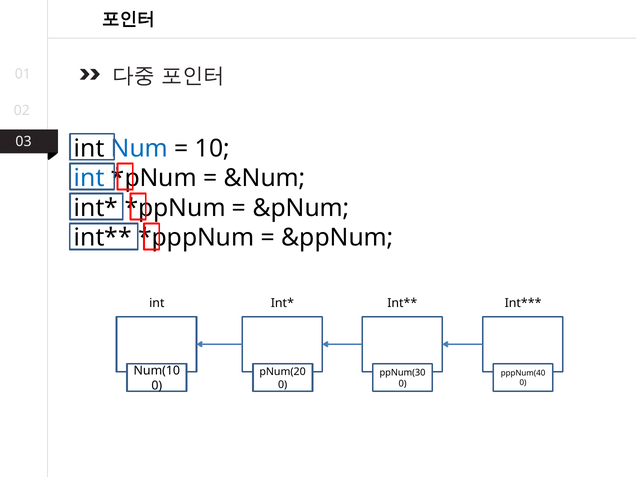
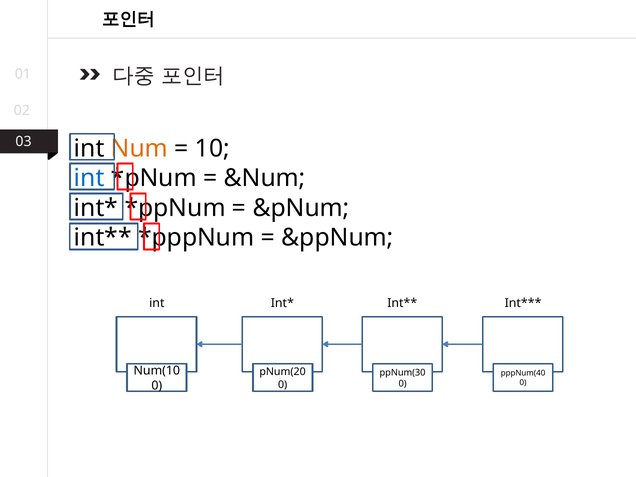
Num colour: blue -> orange (139, 149)
